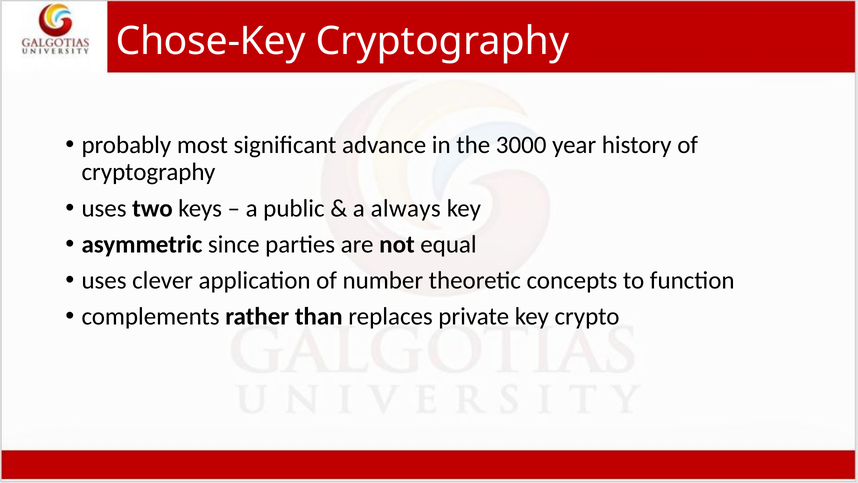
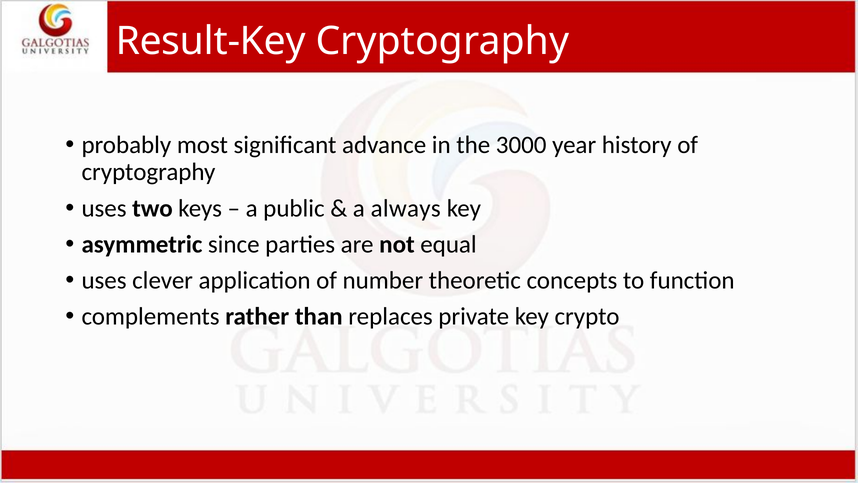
Chose-Key: Chose-Key -> Result-Key (211, 41)
